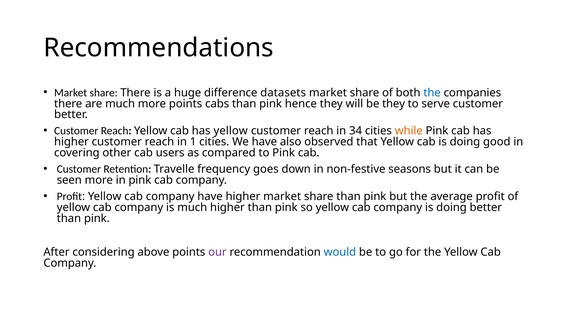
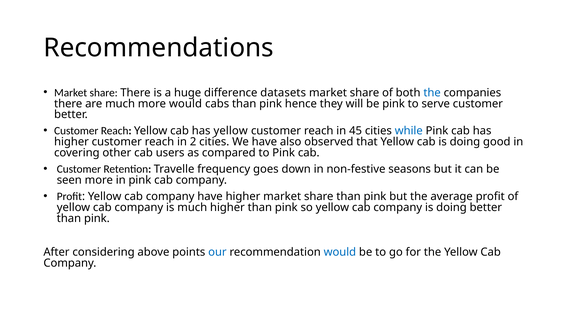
more points: points -> would (185, 103)
be they: they -> pink (394, 103)
34: 34 -> 45 (356, 131)
while colour: orange -> blue (409, 131)
1: 1 -> 2 (193, 142)
our colour: purple -> blue (217, 252)
